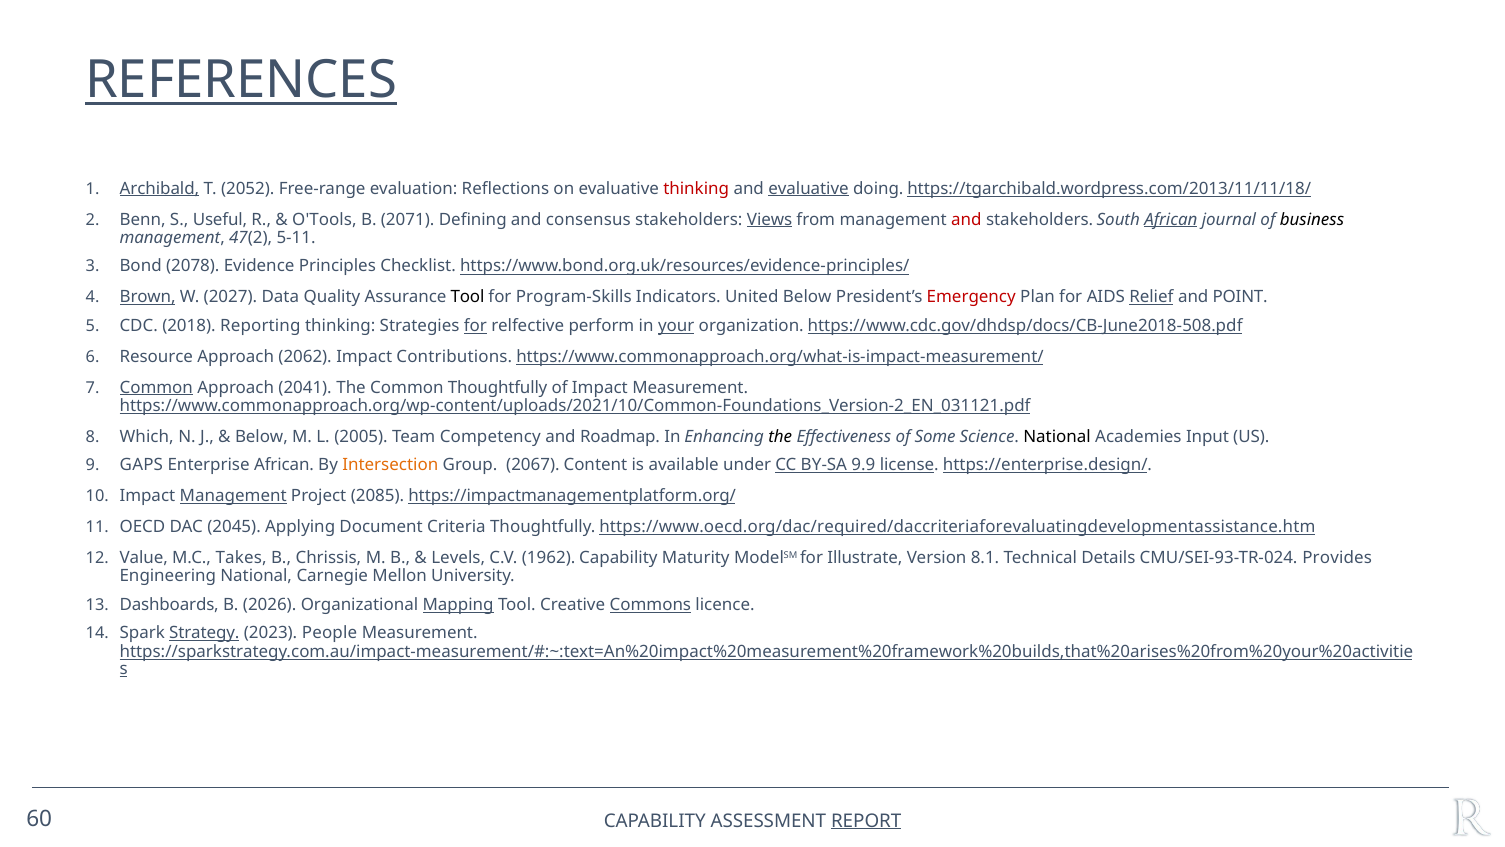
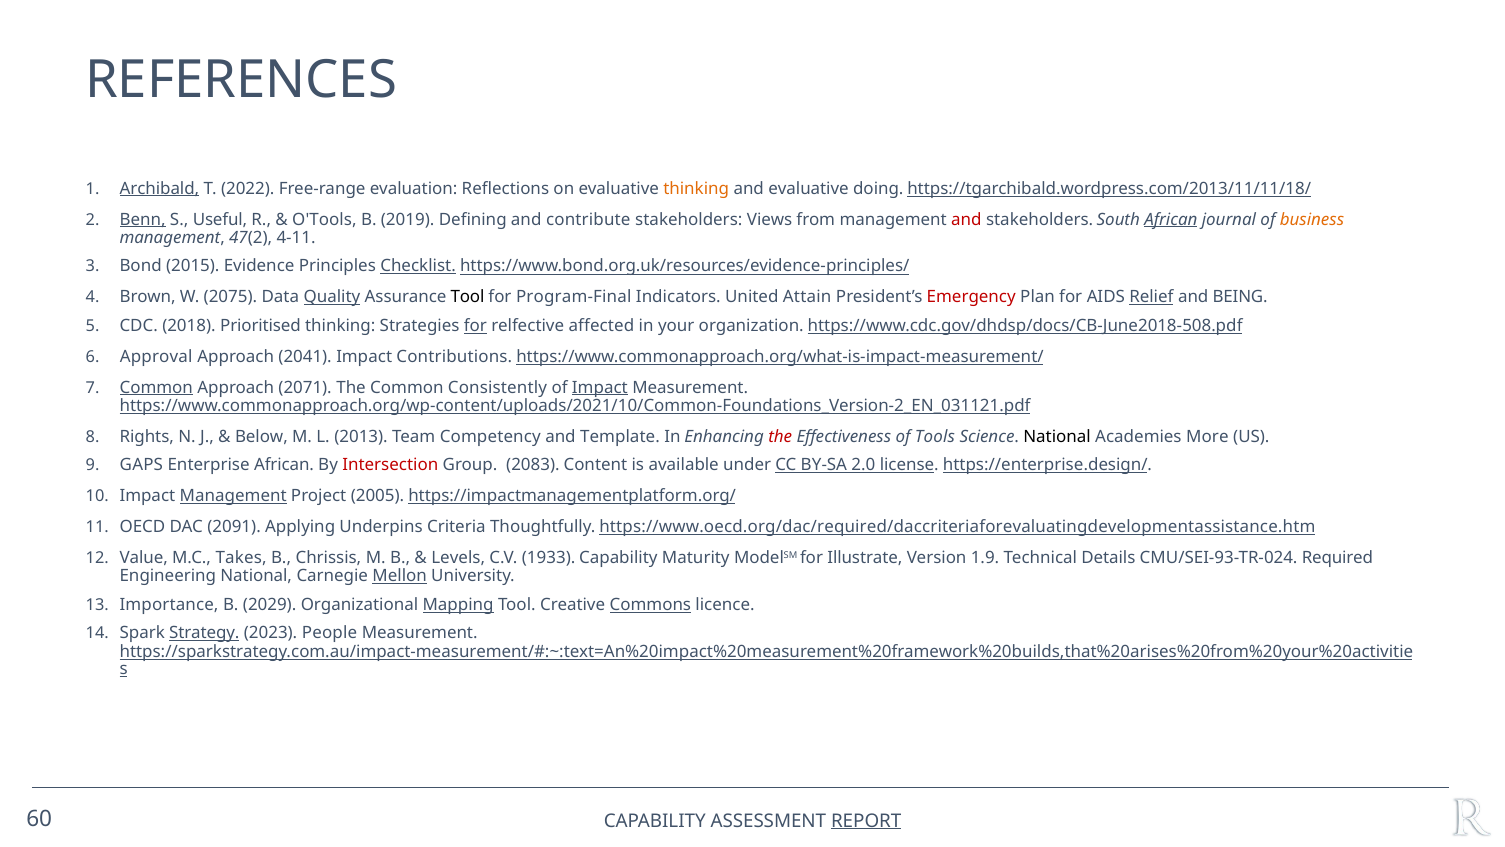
REFERENCES underline: present -> none (241, 80)
2052: 2052 -> 2022 (248, 189)
thinking colour: red -> orange (696, 189)
evaluative underline: present -> none (809, 189)
Benn underline: none -> present (143, 219)
2071: 2071 -> 2019 (408, 219)
consensus: consensus -> contribute (588, 219)
Views underline: present -> none (770, 219)
business colour: black -> orange (1312, 219)
5-11: 5-11 -> 4-11 (296, 238)
2078: 2078 -> 2015 (193, 266)
Checklist underline: none -> present (418, 266)
Brown underline: present -> none (148, 297)
2027: 2027 -> 2075 (230, 297)
Quality underline: none -> present (332, 297)
Program-Skills: Program-Skills -> Program-Final (574, 297)
United Below: Below -> Attain (807, 297)
POINT: POINT -> BEING (1240, 297)
Reporting: Reporting -> Prioritised (260, 326)
perform: perform -> affected (601, 326)
your underline: present -> none (676, 326)
Resource: Resource -> Approval (156, 356)
2062: 2062 -> 2041 (305, 356)
2041: 2041 -> 2071 (305, 387)
Common Thoughtfully: Thoughtfully -> Consistently (497, 387)
Impact underline: none -> present (600, 387)
Which: Which -> Rights (147, 437)
2005: 2005 -> 2013 (361, 437)
Roadmap: Roadmap -> Template (620, 437)
the colour: black -> red (780, 437)
Some: Some -> Tools (935, 437)
Input: Input -> More (1207, 437)
Intersection colour: orange -> red (390, 465)
2067: 2067 -> 2083 (533, 465)
9.9: 9.9 -> 2.0 (863, 465)
2085: 2085 -> 2005 (377, 496)
2045: 2045 -> 2091 (234, 527)
Document: Document -> Underpins (381, 527)
1962: 1962 -> 1933 (549, 558)
8.1: 8.1 -> 1.9 (985, 558)
Provides: Provides -> Required (1337, 558)
Mellon underline: none -> present (400, 576)
Dashboards: Dashboards -> Importance (169, 604)
2026: 2026 -> 2029 (270, 604)
